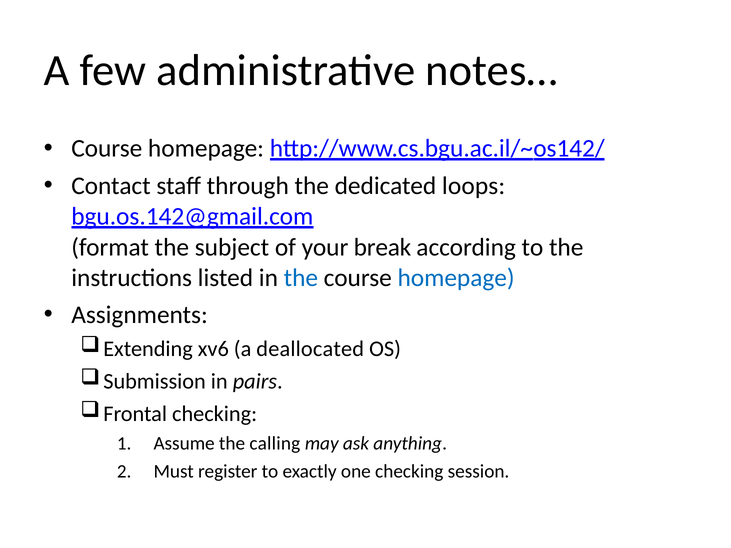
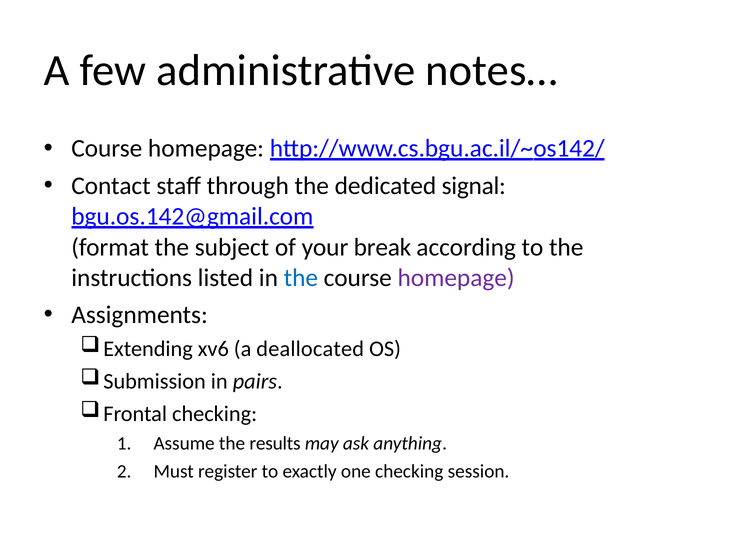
loops: loops -> signal (474, 186)
homepage colour: blue -> purple (456, 278)
calling: calling -> results (275, 444)
